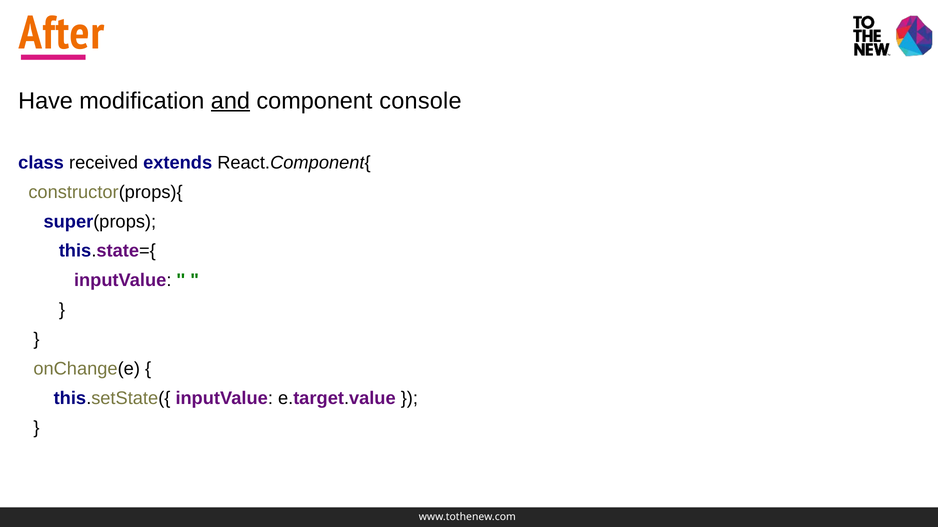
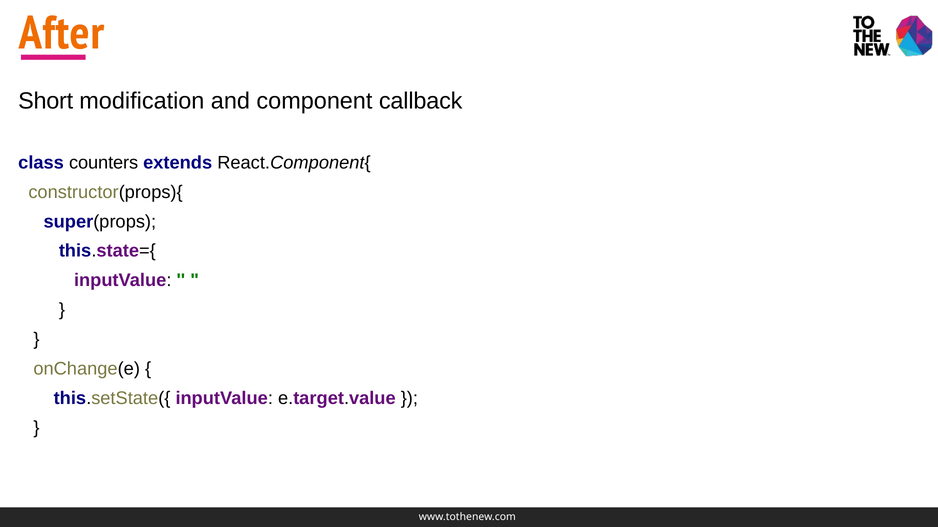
Have: Have -> Short (46, 101)
and underline: present -> none (230, 101)
console: console -> callback (421, 101)
received: received -> counters (104, 163)
